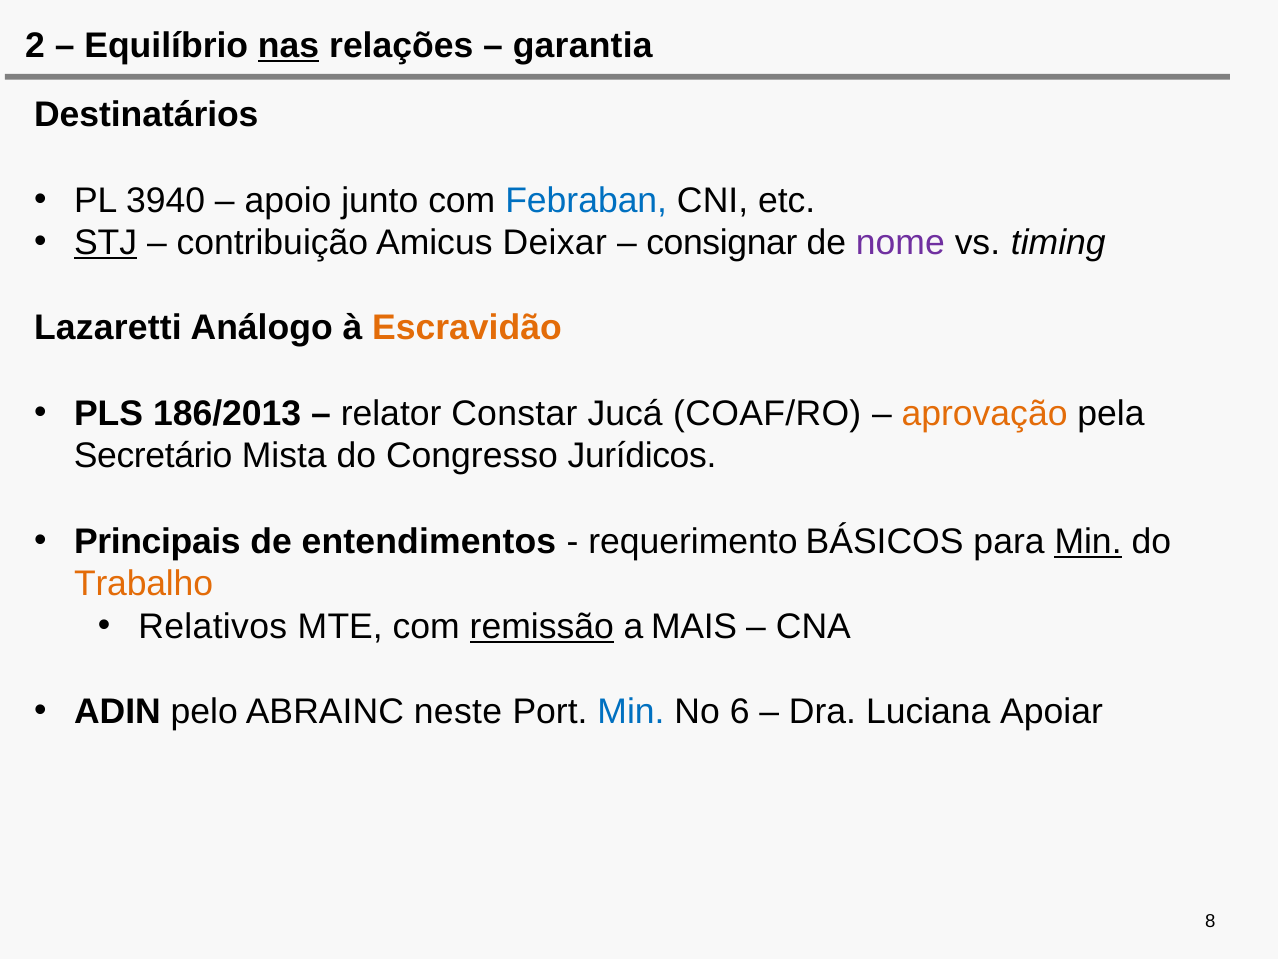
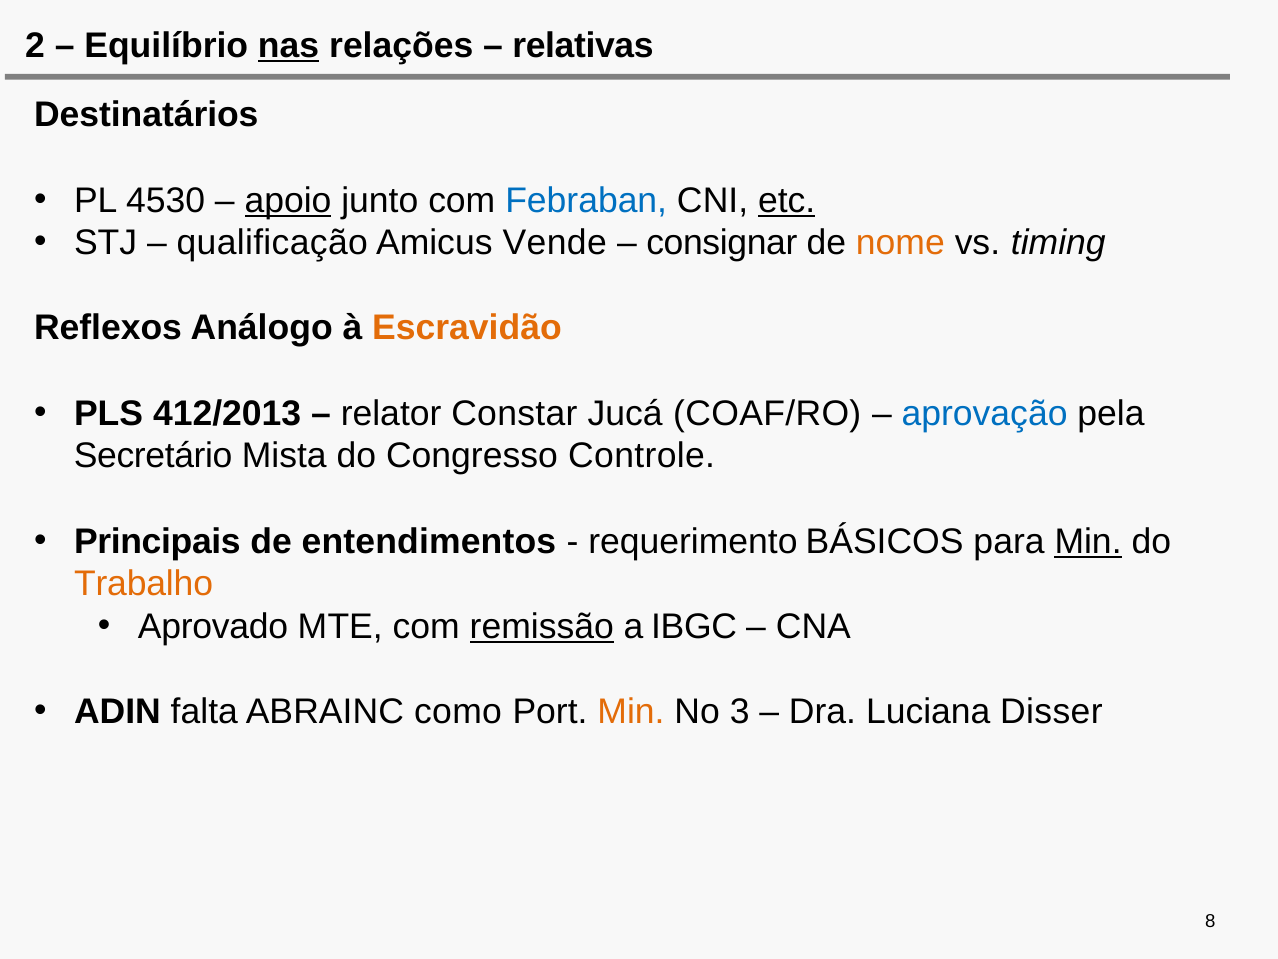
garantia: garantia -> relativas (583, 46)
3940: 3940 -> 4530 (166, 200)
apoio underline: none -> present (288, 200)
etc underline: none -> present (787, 200)
STJ underline: present -> none (106, 243)
contribuição: contribuição -> qualificação (272, 243)
Deixar: Deixar -> Vende (555, 243)
nome colour: purple -> orange (900, 243)
Lazaretti: Lazaretti -> Reflexos (108, 328)
186/2013: 186/2013 -> 412/2013 (227, 413)
aprovação colour: orange -> blue (985, 413)
Jurídicos: Jurídicos -> Controle (642, 456)
Relativos: Relativos -> Aprovado (213, 626)
MAIS: MAIS -> IBGC (694, 626)
pelo: pelo -> falta (204, 712)
neste: neste -> como (458, 712)
Min colour: blue -> orange (631, 712)
6: 6 -> 3 (740, 712)
Apoiar: Apoiar -> Disser (1051, 712)
